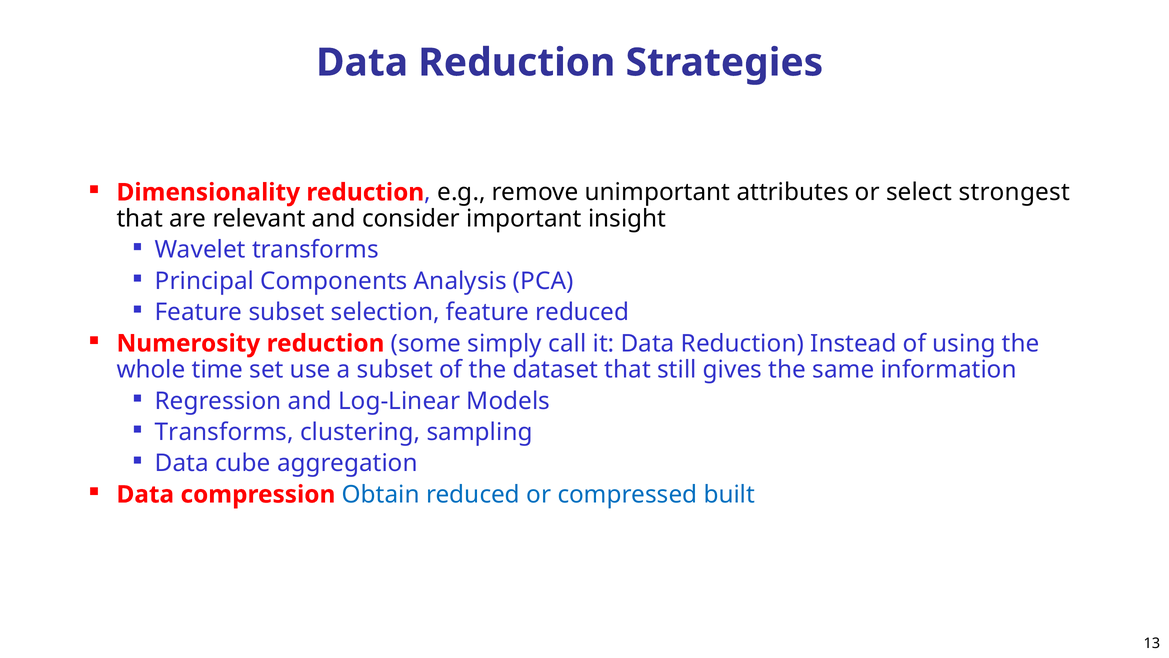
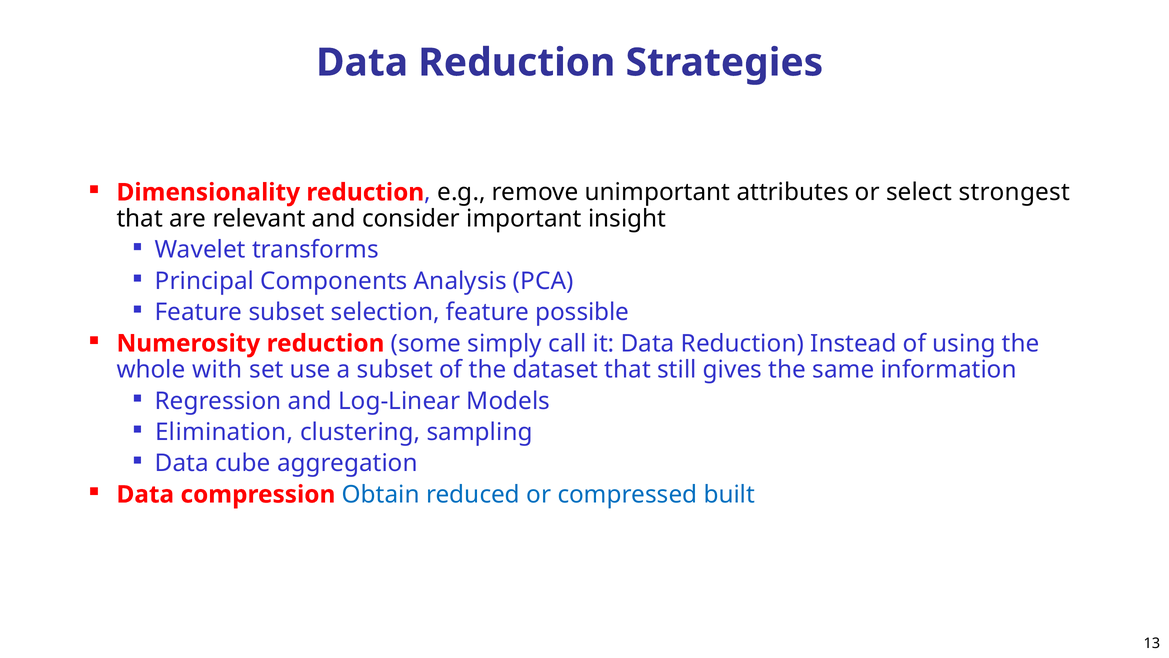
feature reduced: reduced -> possible (582, 312)
time: time -> with (217, 370)
Transforms: Transforms -> Elimination (224, 432)
